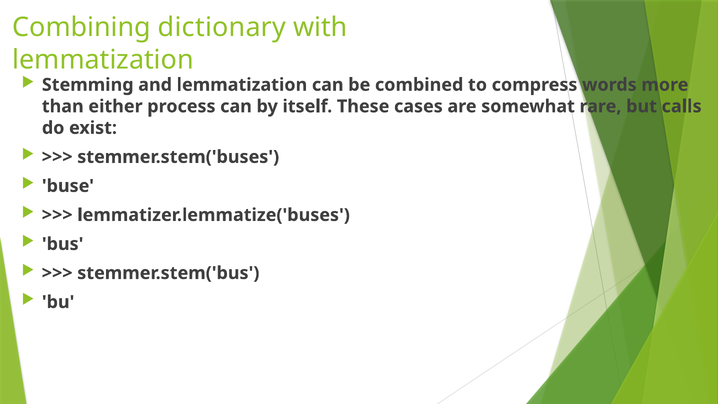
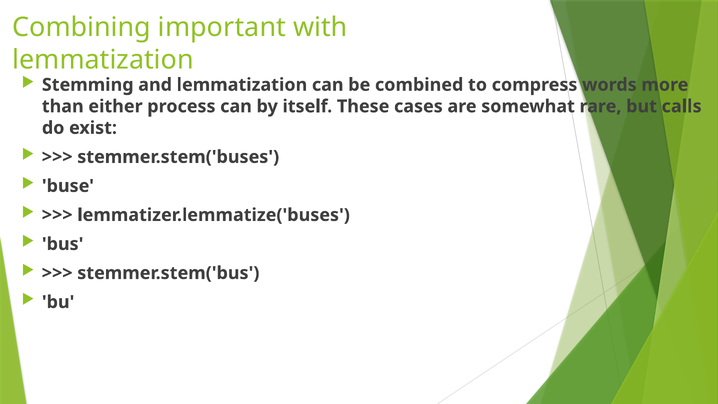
dictionary: dictionary -> important (222, 28)
